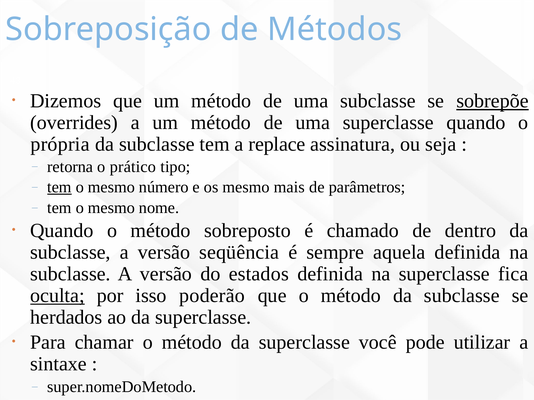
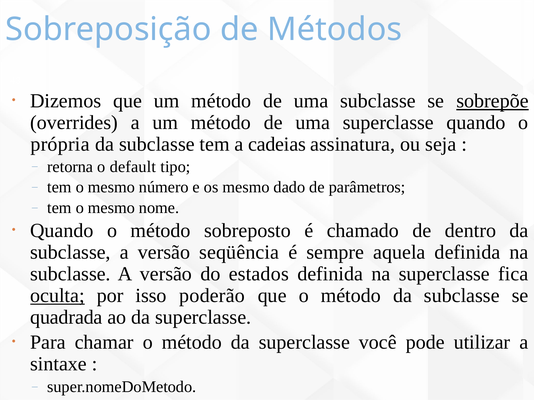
replace: replace -> cadeias (277, 144)
prático: prático -> default (133, 167)
tem underline: present -> none (59, 187)
mais: mais -> dado (289, 187)
herdados: herdados -> quadrada (66, 318)
